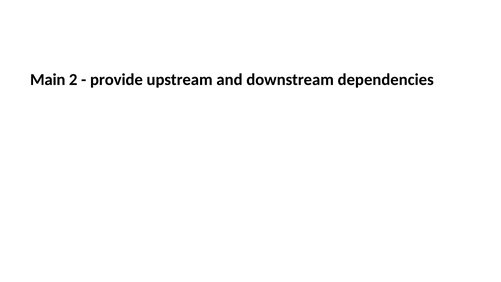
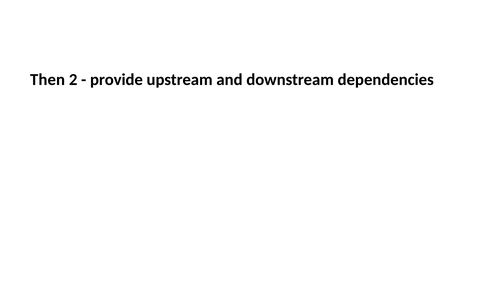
Main: Main -> Then (48, 79)
